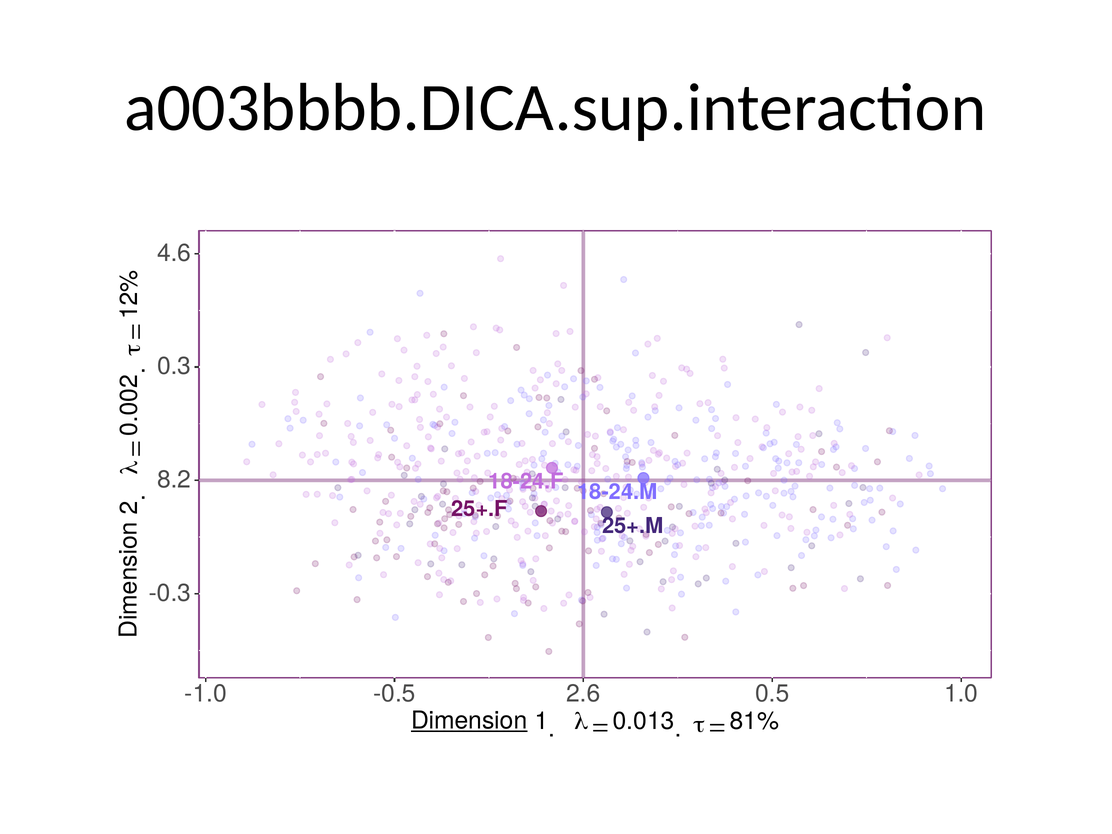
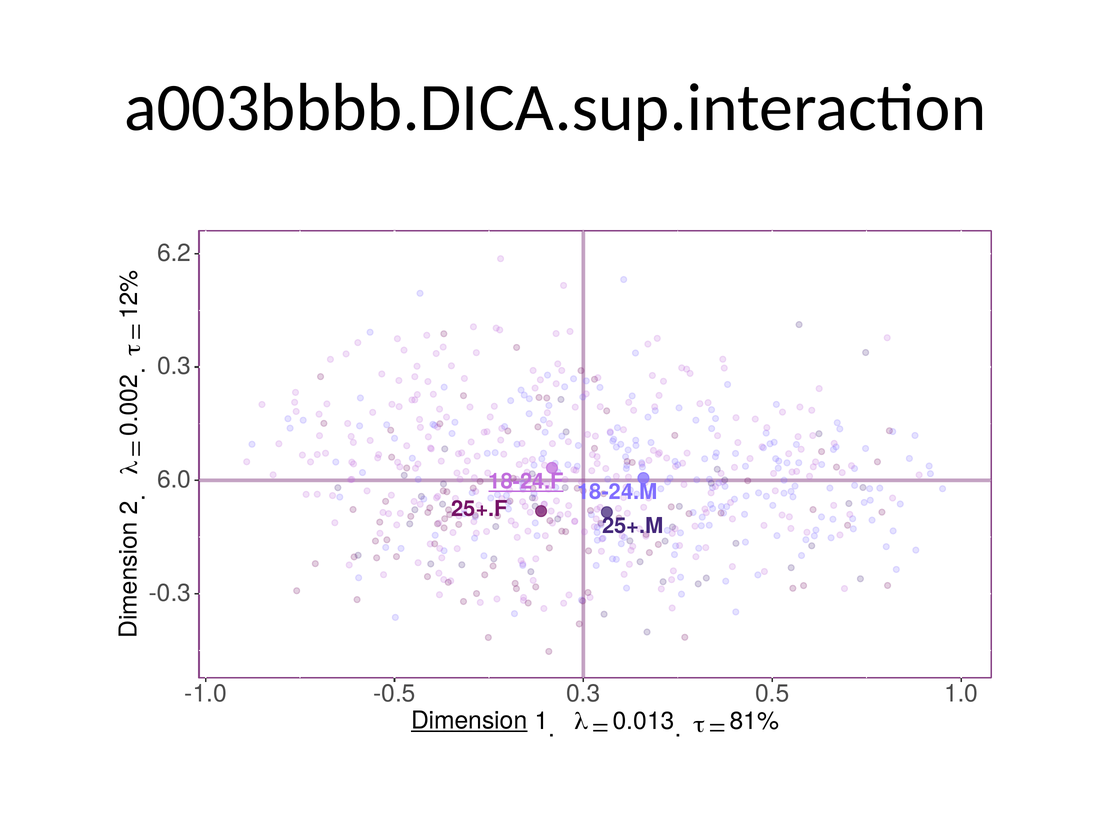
4.6: 4.6 -> 6.2 (174, 253)
8.2: 8.2 -> 6.0 (174, 480)
18-24.F underline: none -> present (526, 482)
-0.5 2.6: 2.6 -> 0.3 (583, 694)
